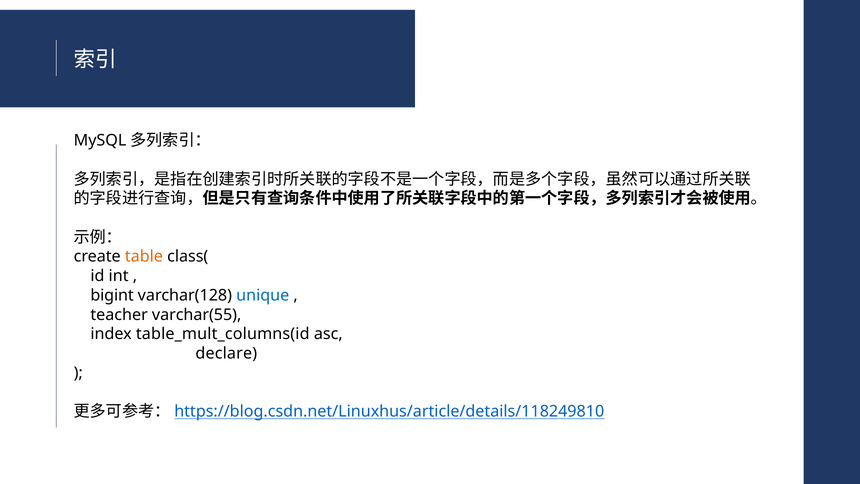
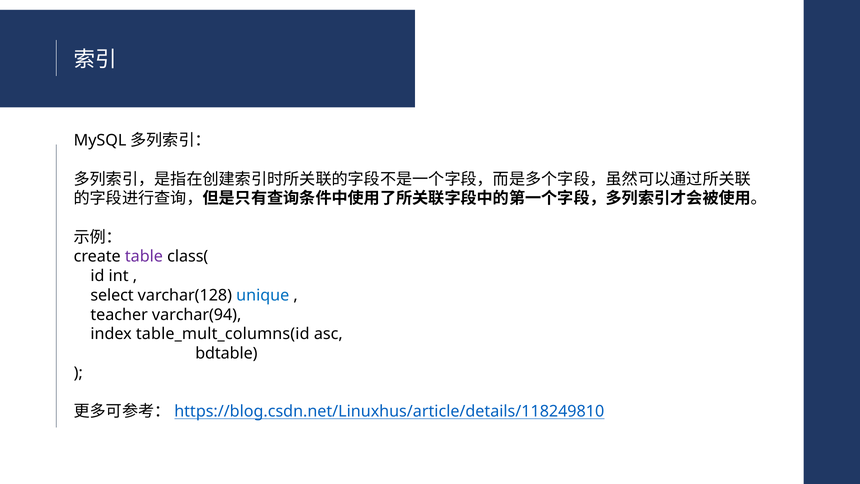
table colour: orange -> purple (144, 256)
bigint: bigint -> select (112, 295)
varchar(55: varchar(55 -> varchar(94 (197, 315)
declare: declare -> bdtable (226, 353)
